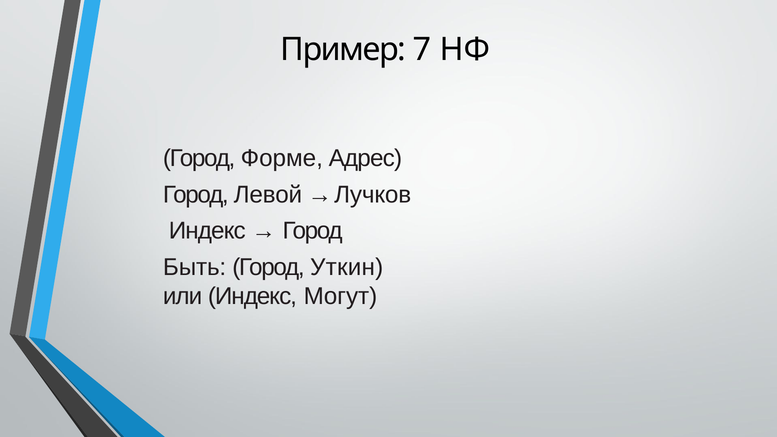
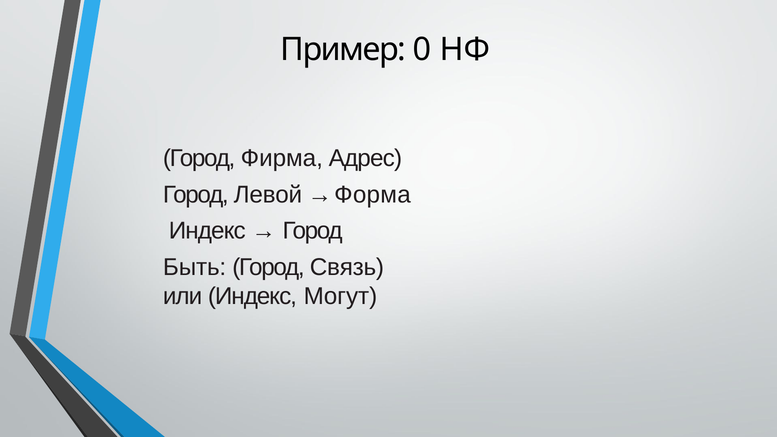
7: 7 -> 0 (422, 50)
Форме: Форме -> Фирма (282, 158)
Лучков: Лучков -> Форма (372, 195)
Уткин: Уткин -> Связь (347, 267)
